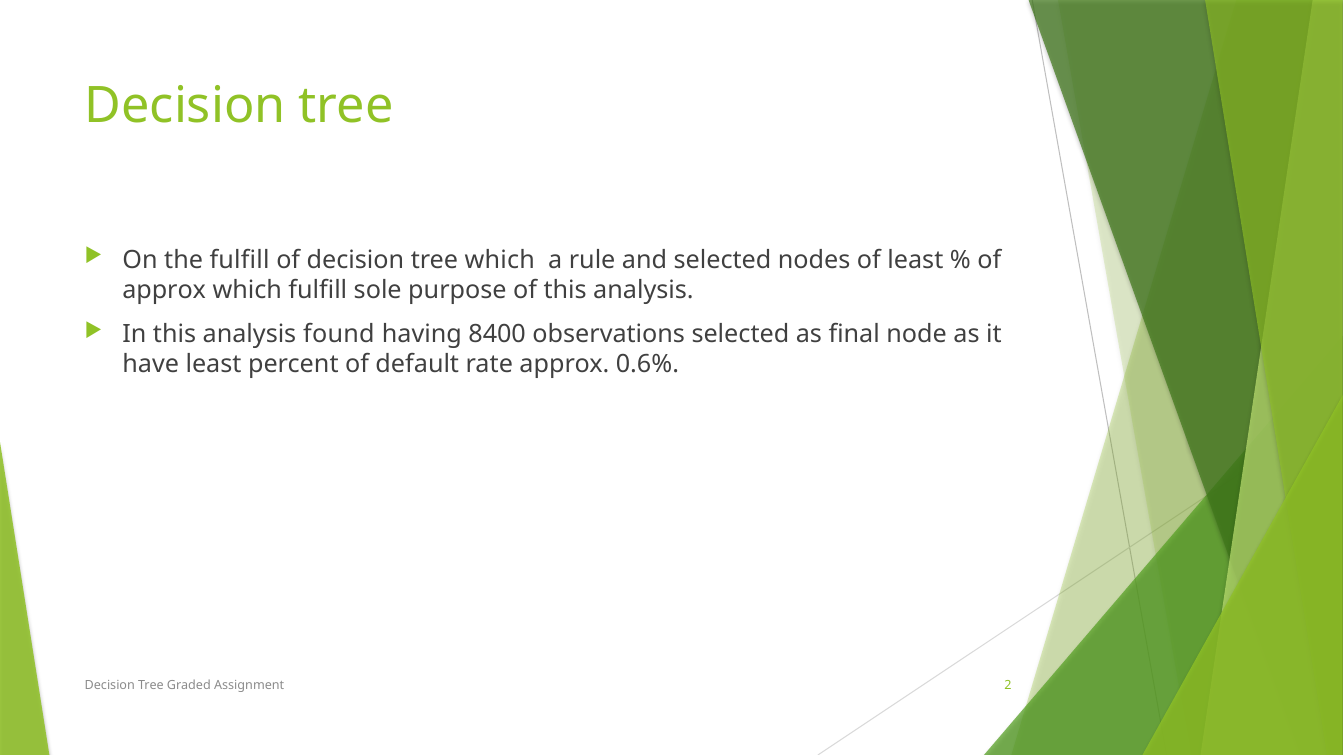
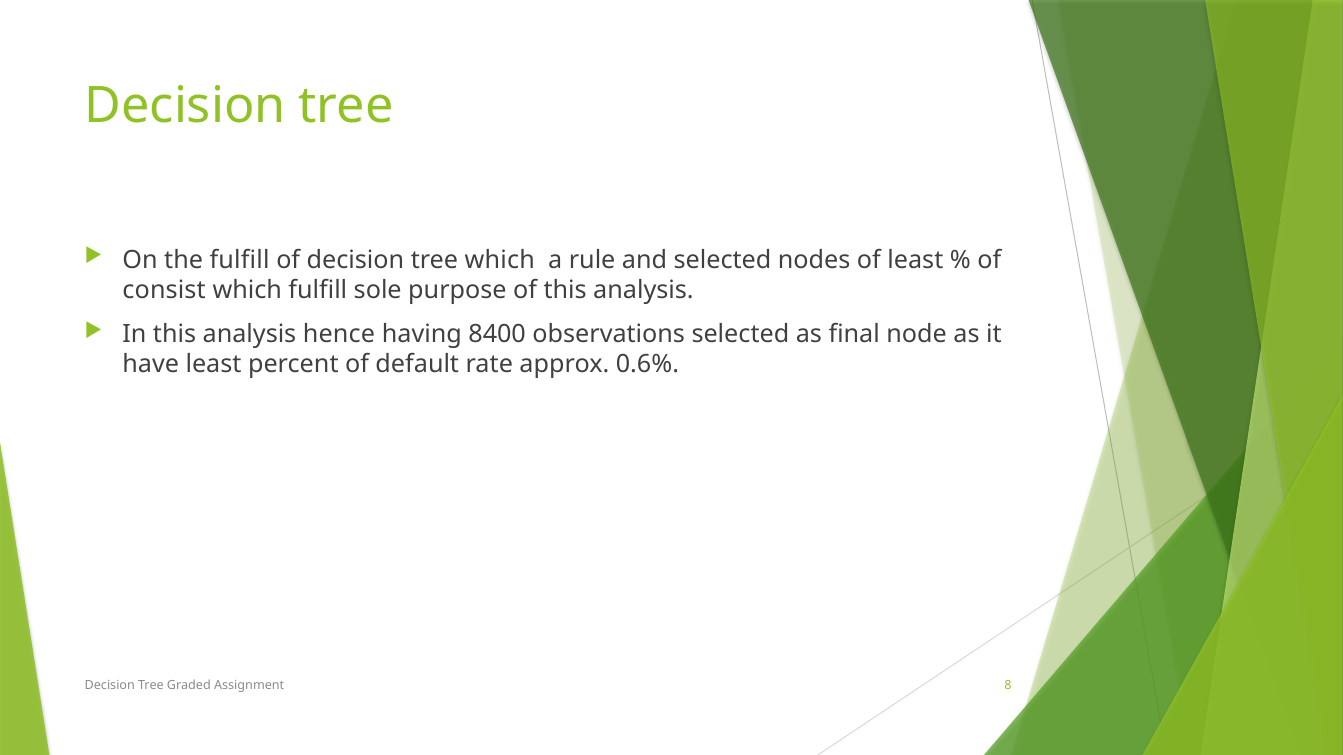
approx: approx -> consist (164, 290)
found: found -> hence (339, 334)
2: 2 -> 8 (1008, 685)
